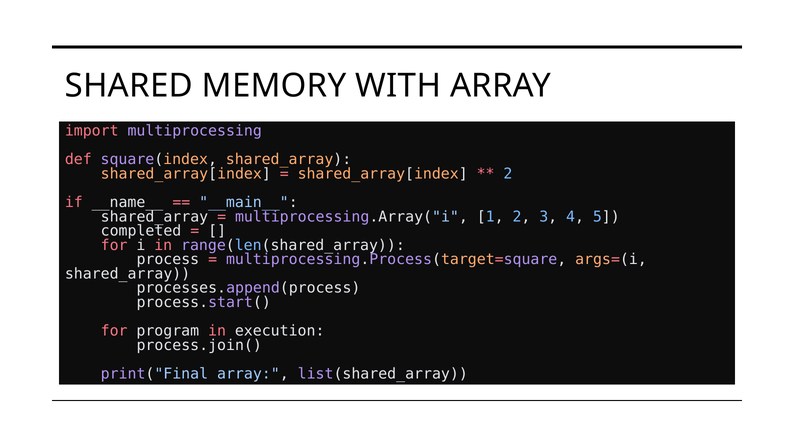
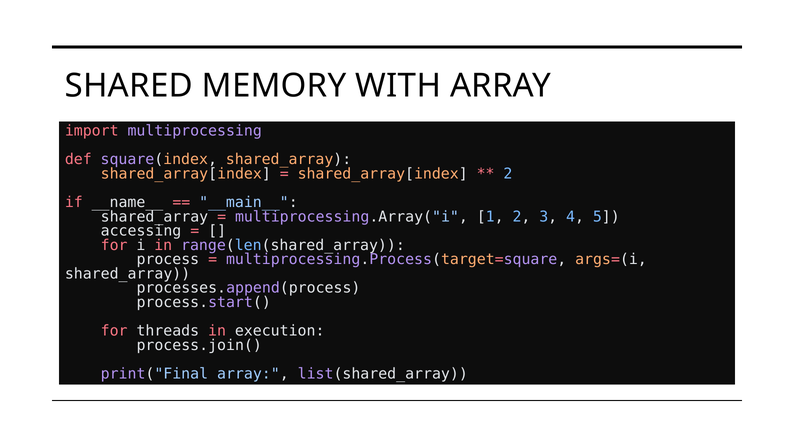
completed: completed -> accessing (141, 231)
program: program -> threads (168, 331)
